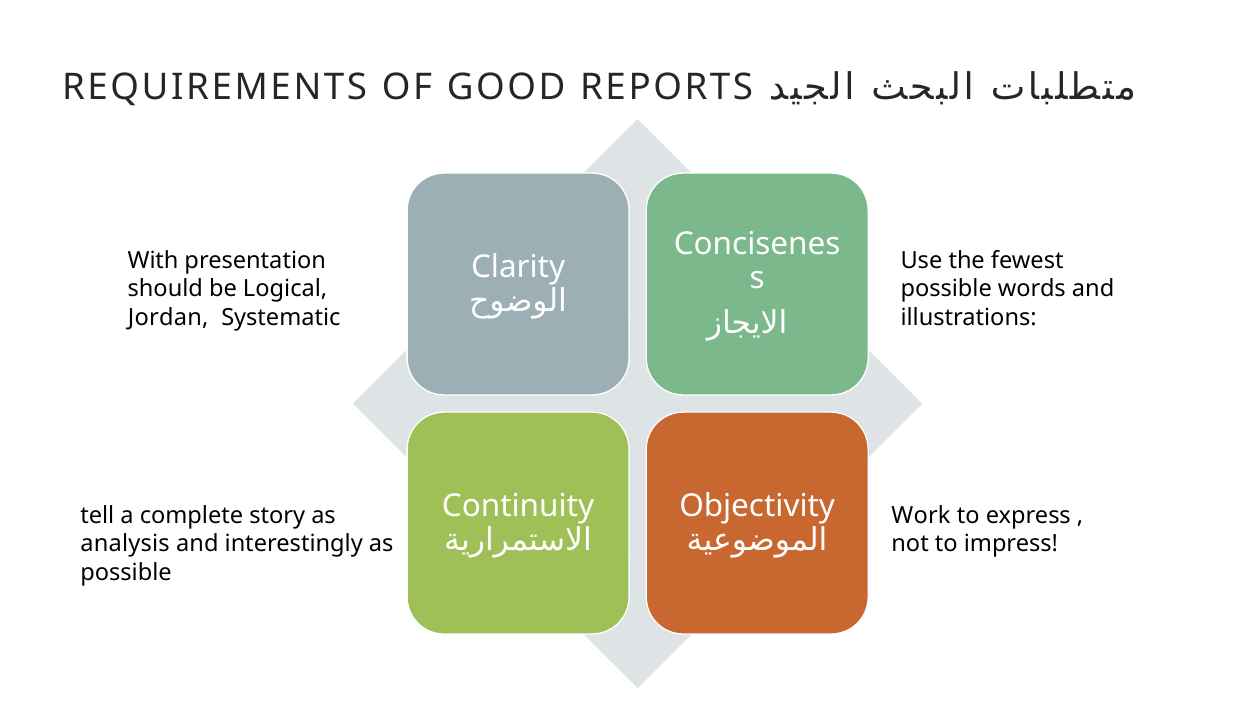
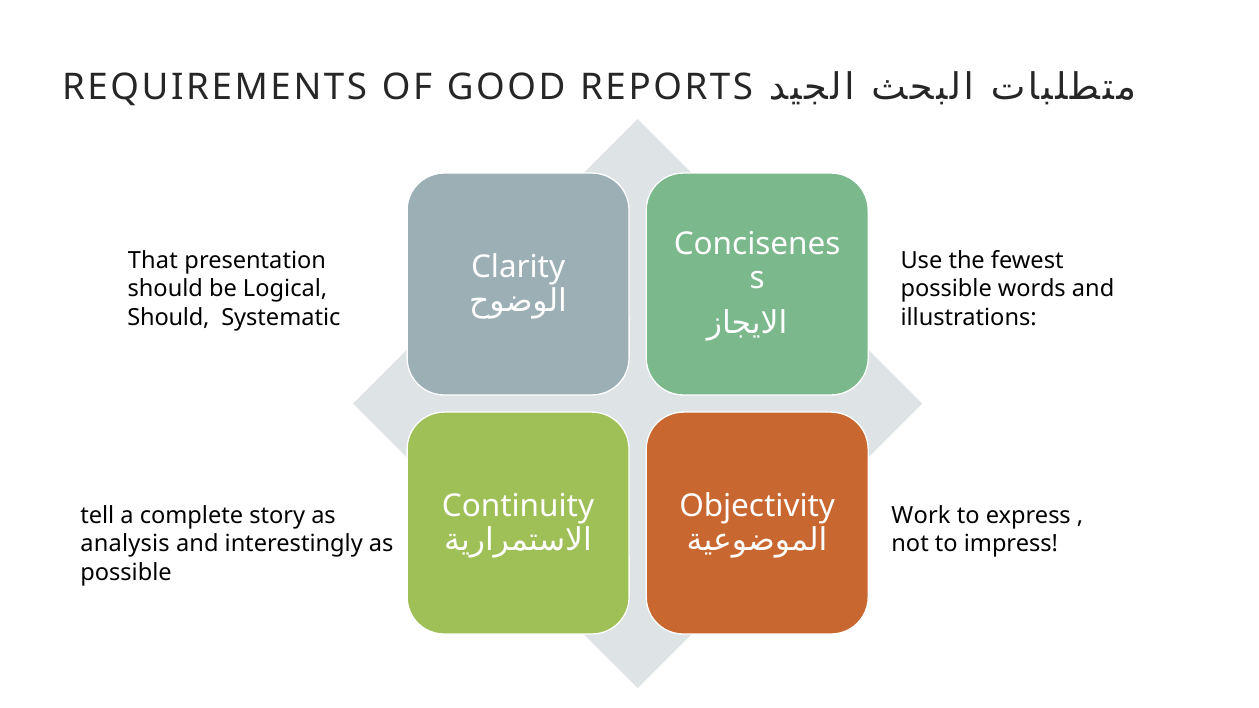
With: With -> That (153, 261)
Jordan: Jordan -> Should (168, 318)
